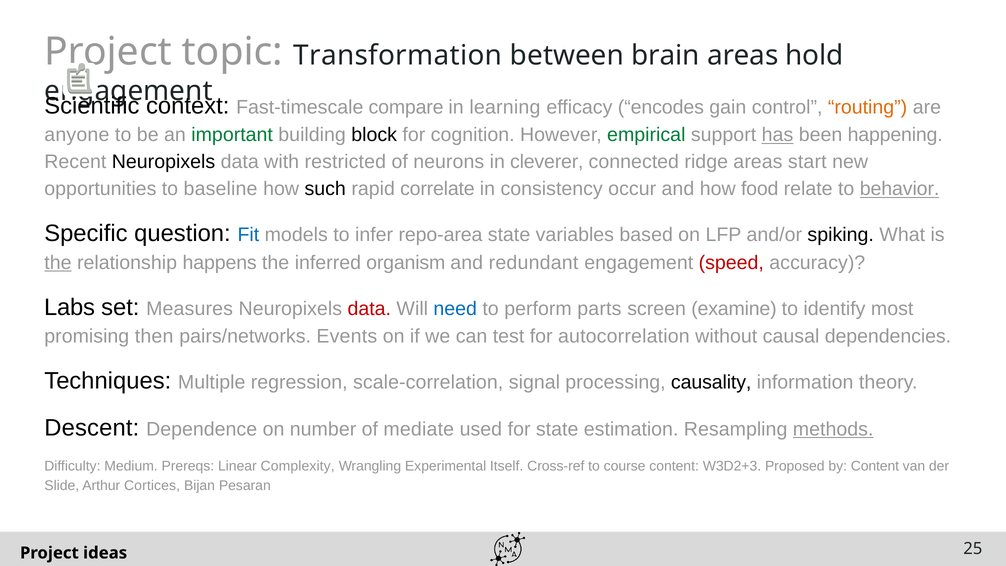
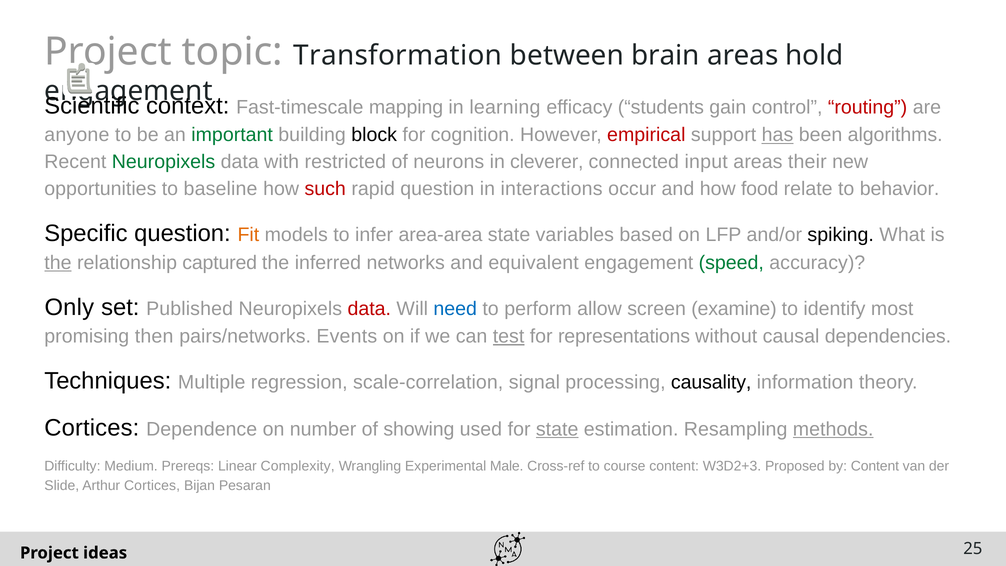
compare: compare -> mapping (406, 107)
encodes: encodes -> students (661, 107)
routing colour: orange -> red (868, 107)
empirical colour: green -> red (646, 135)
happening: happening -> algorithms (895, 135)
Neuropixels colour: black -> green (164, 162)
ridge: ridge -> input (706, 162)
start: start -> their (807, 162)
such colour: black -> red (325, 189)
rapid correlate: correlate -> question (437, 189)
consistency: consistency -> interactions (552, 189)
behavior underline: present -> none (900, 189)
Fit colour: blue -> orange (248, 235)
repo-area: repo-area -> area-area (441, 235)
happens: happens -> captured (220, 263)
organism: organism -> networks (406, 263)
redundant: redundant -> equivalent (534, 263)
speed colour: red -> green (731, 263)
Labs: Labs -> Only (69, 307)
Measures: Measures -> Published (190, 309)
parts: parts -> allow (599, 309)
test underline: none -> present (509, 336)
autocorrelation: autocorrelation -> representations (624, 336)
Descent: Descent -> Cortices (92, 428)
mediate: mediate -> showing (419, 429)
state underline: none -> present (557, 429)
Itself: Itself -> Male (507, 466)
